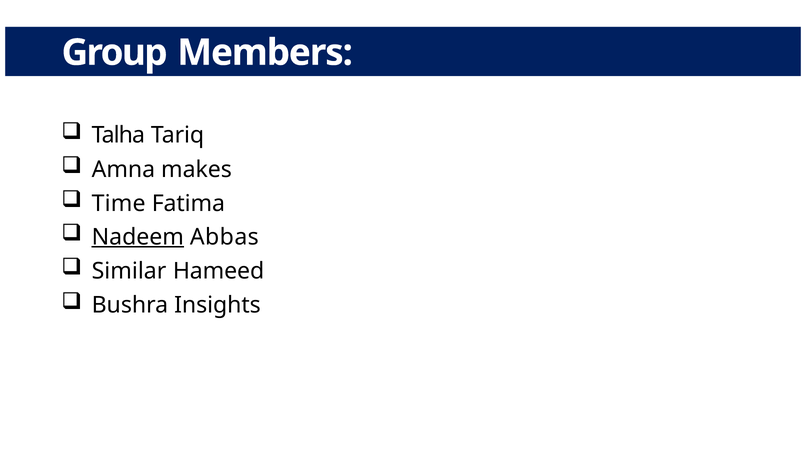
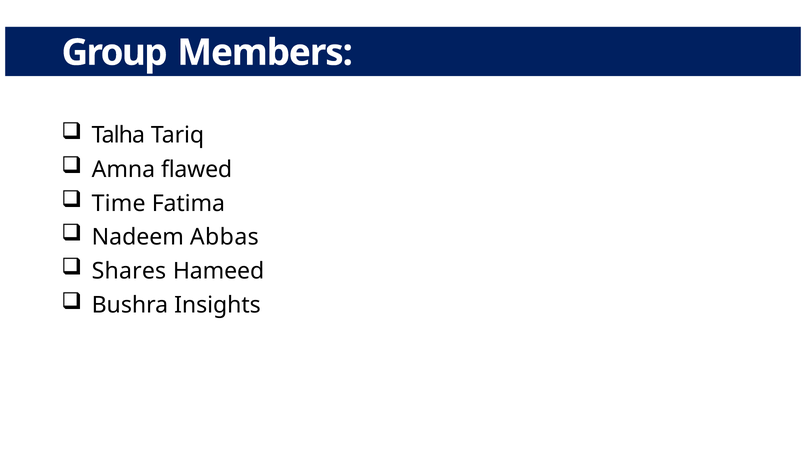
makes: makes -> flawed (197, 169)
Nadeem underline: present -> none (138, 237)
Similar: Similar -> Shares (129, 271)
